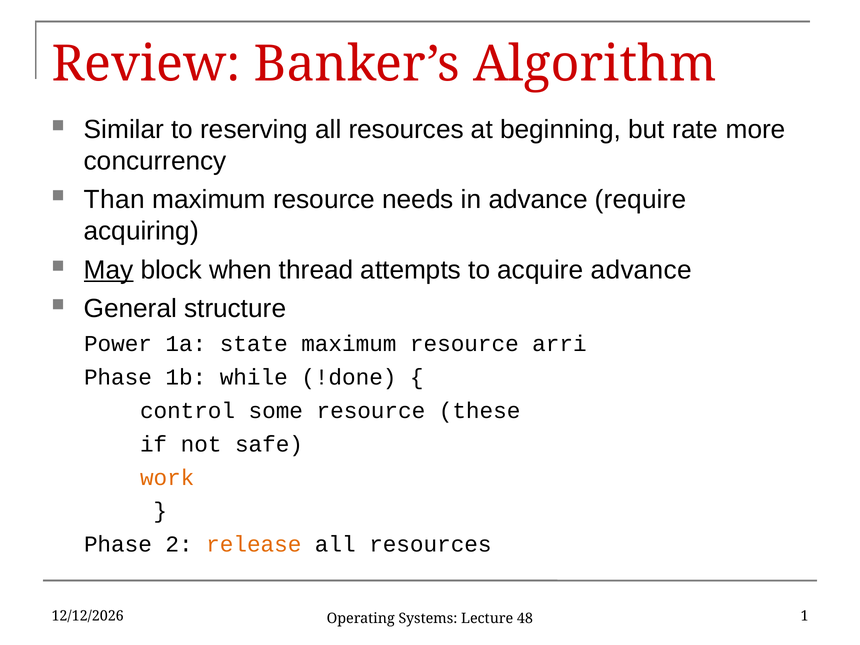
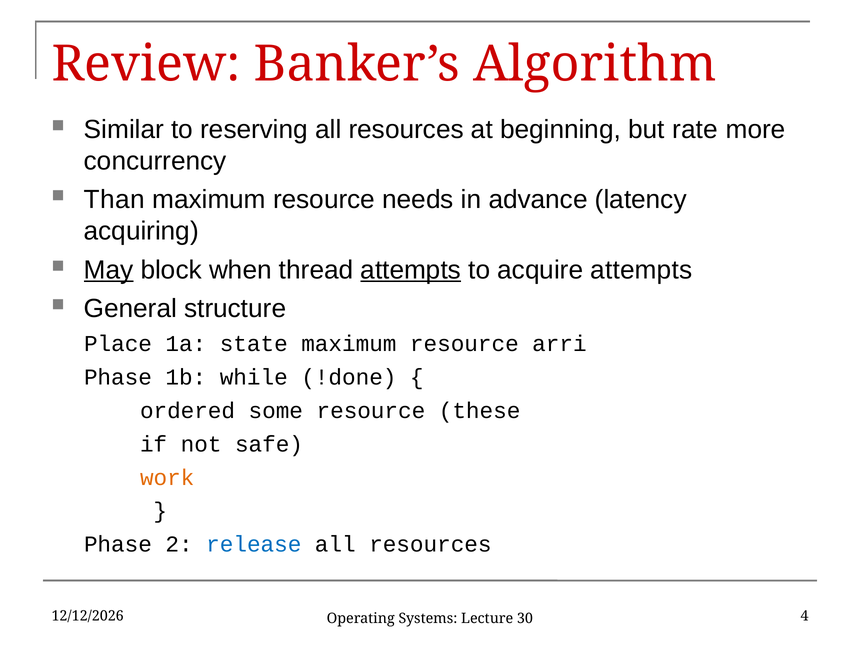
require: require -> latency (641, 200)
attempts underline: none -> present (411, 270)
acquire advance: advance -> attempts (641, 270)
Power: Power -> Place (118, 344)
control: control -> ordered (188, 411)
release colour: orange -> blue (254, 544)
1: 1 -> 4 (805, 616)
48: 48 -> 30 (525, 619)
